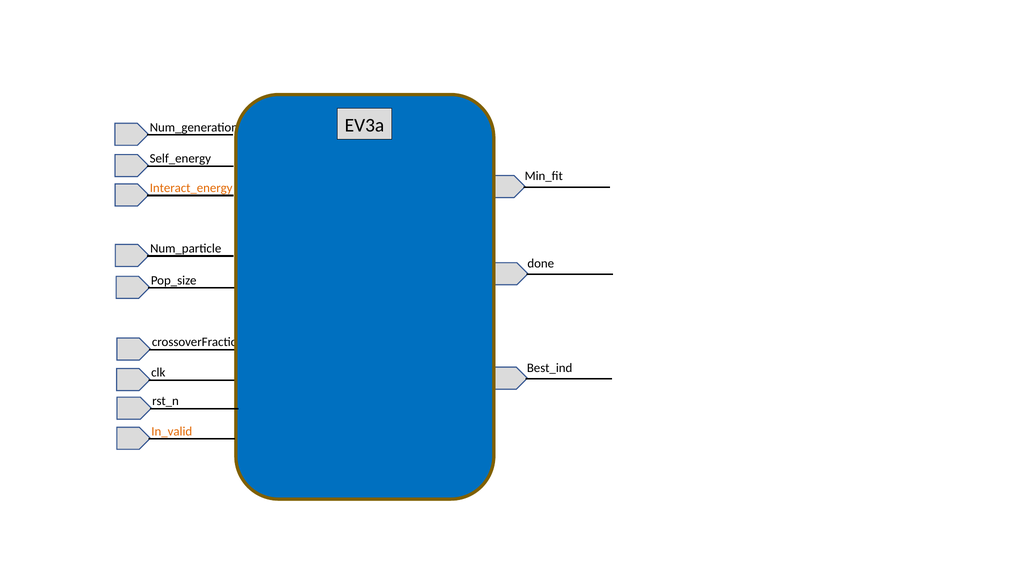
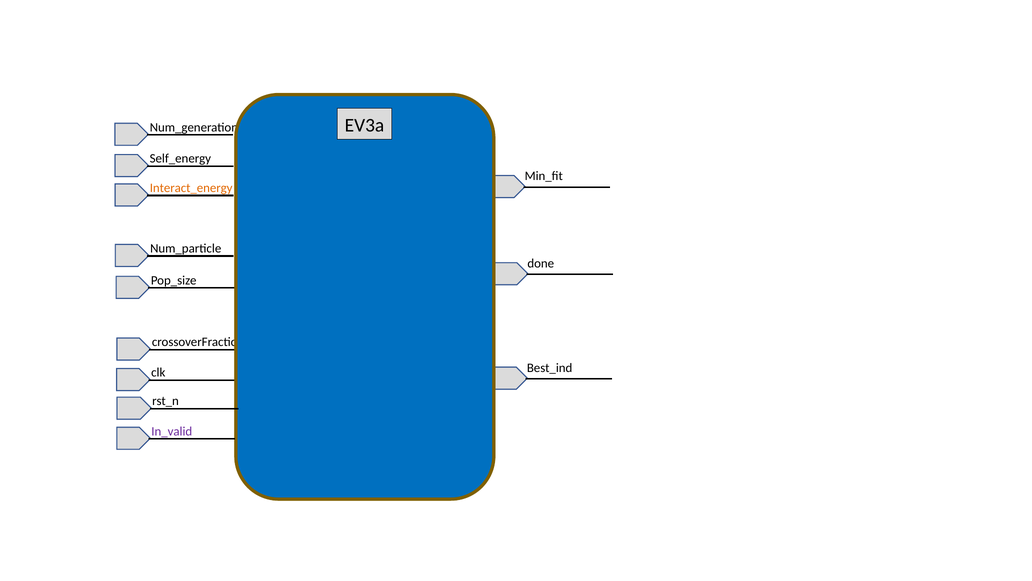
In_valid colour: orange -> purple (172, 431)
